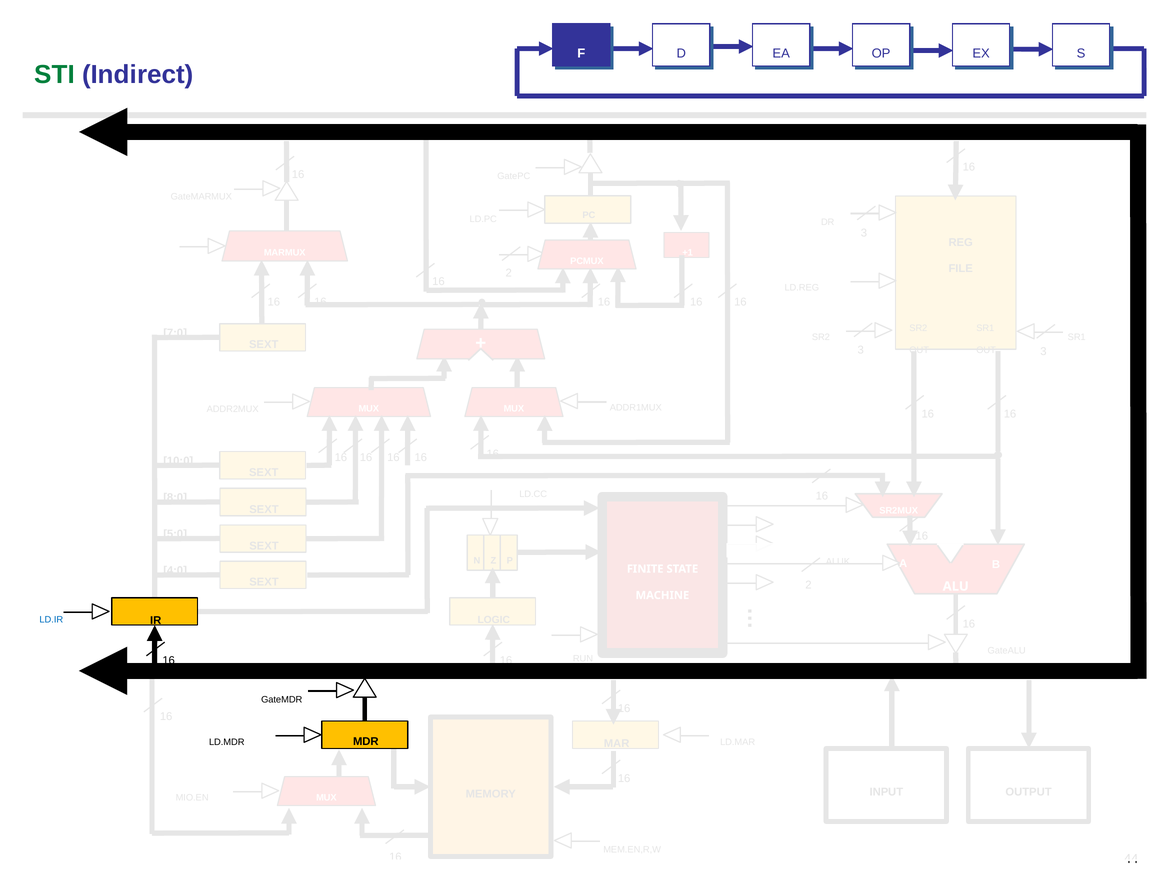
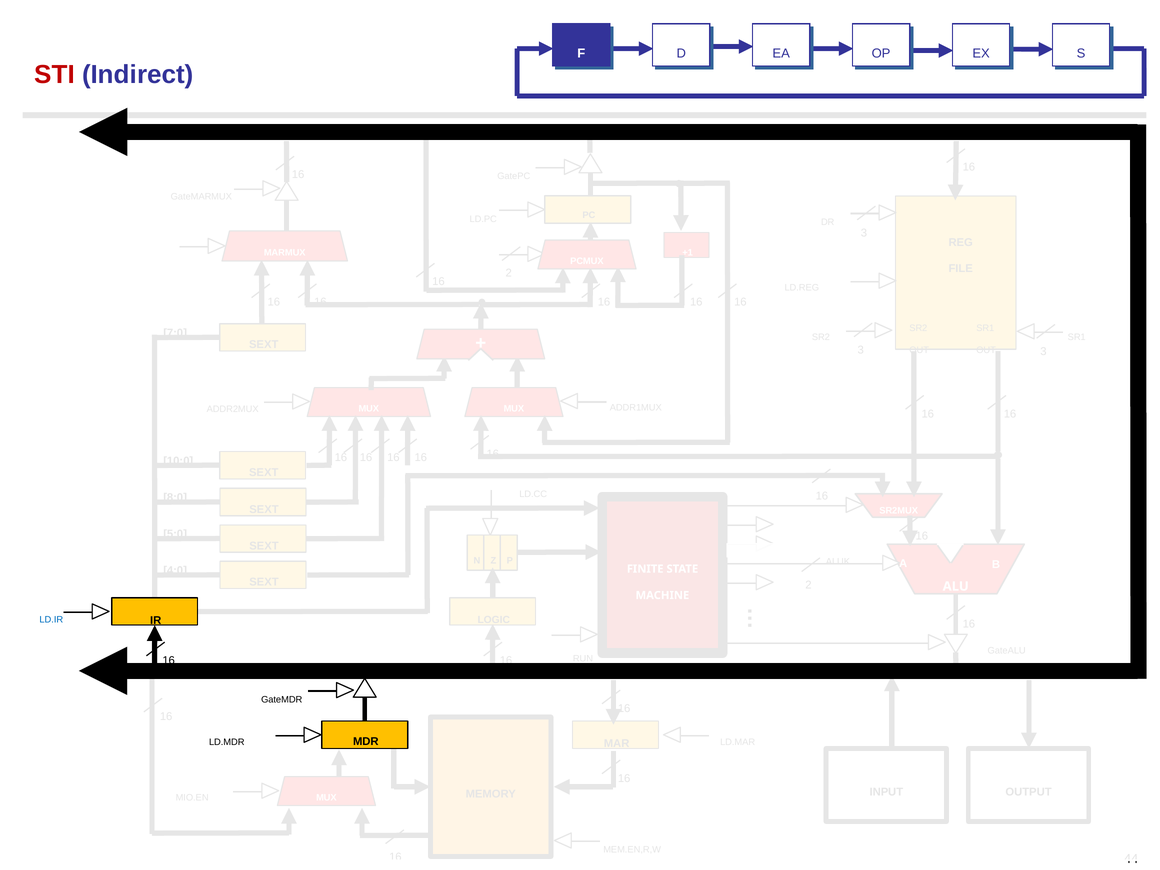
STI colour: green -> red (55, 75)
